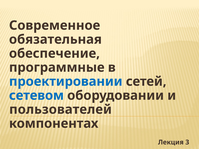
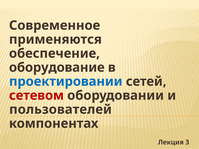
обязательная: обязательная -> применяются (55, 39)
программные: программные -> оборудование (57, 68)
сетевом colour: blue -> red (36, 96)
